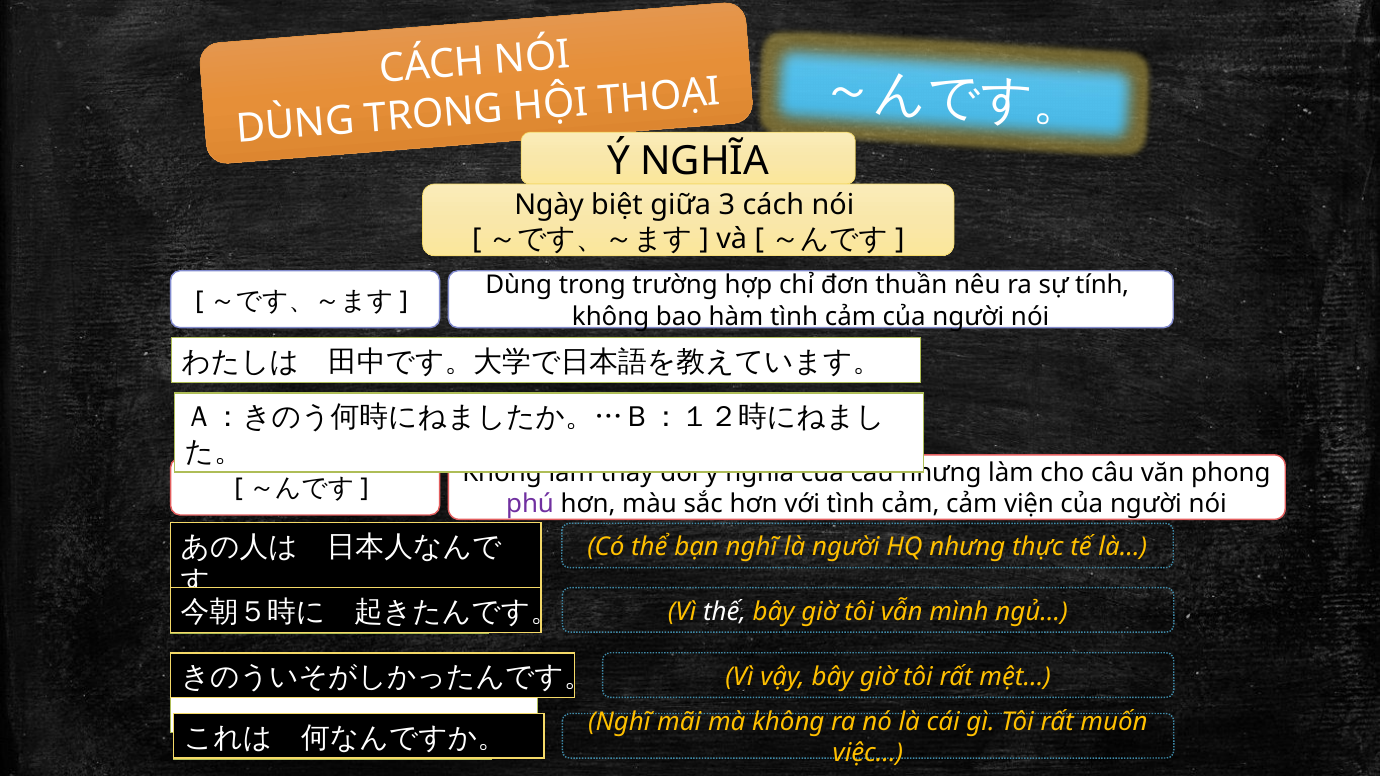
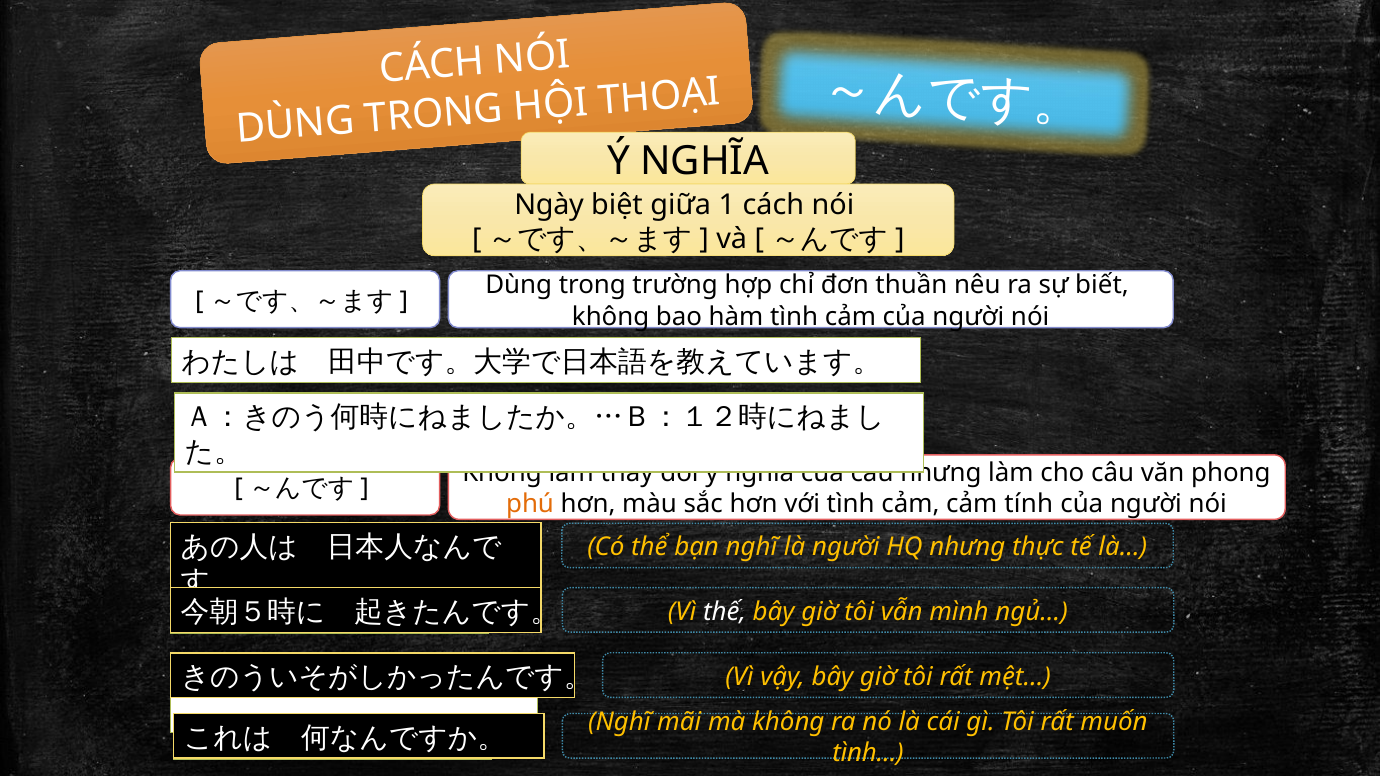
3: 3 -> 1 (727, 205)
tính: tính -> biết (1102, 286)
phú colour: purple -> orange (530, 505)
viện: viện -> tính (1029, 505)
việc…: việc… -> tình… (868, 754)
